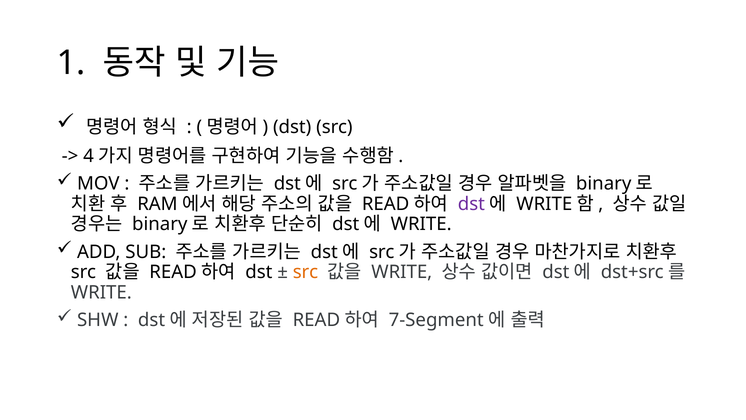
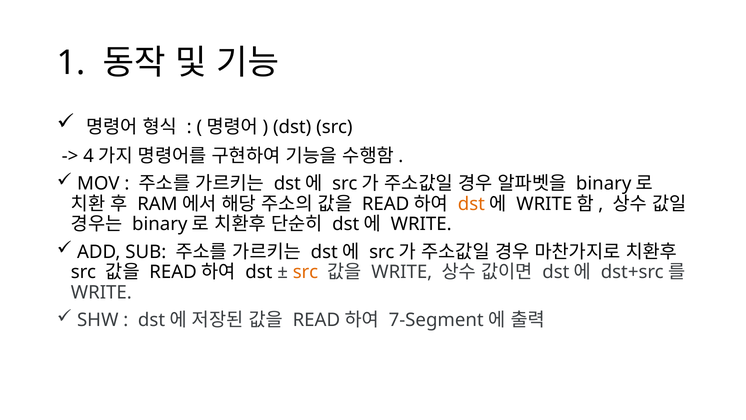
dst colour: purple -> orange (471, 204)
